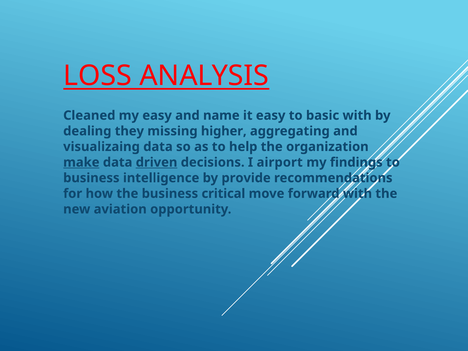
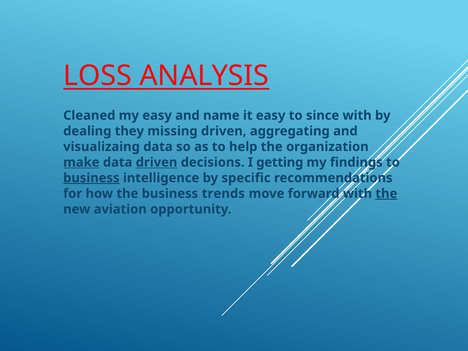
basic: basic -> since (323, 115)
missing higher: higher -> driven (224, 131)
airport: airport -> getting (280, 162)
business underline: none -> present (91, 178)
provide: provide -> specific (246, 178)
critical: critical -> trends (223, 194)
the underline: none -> present (386, 194)
